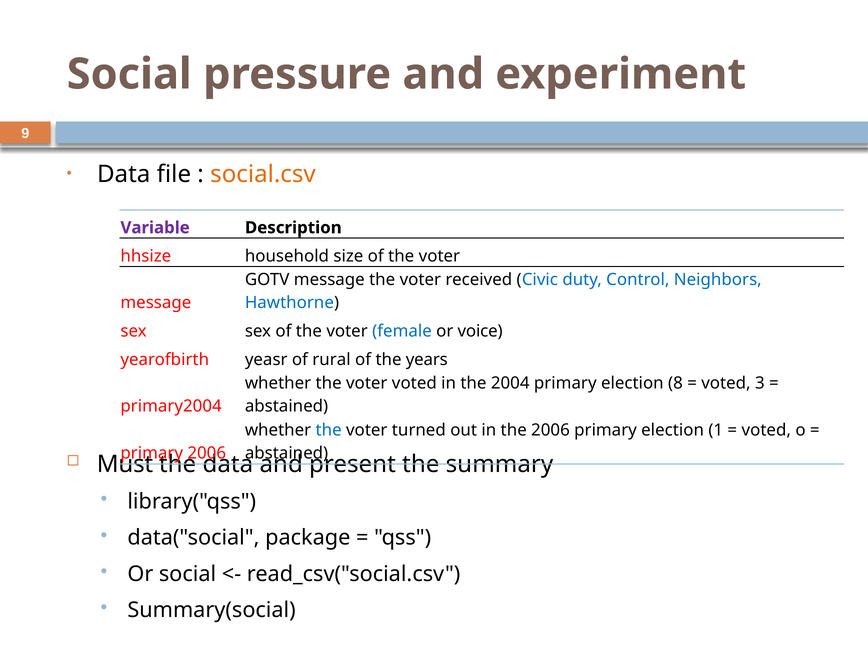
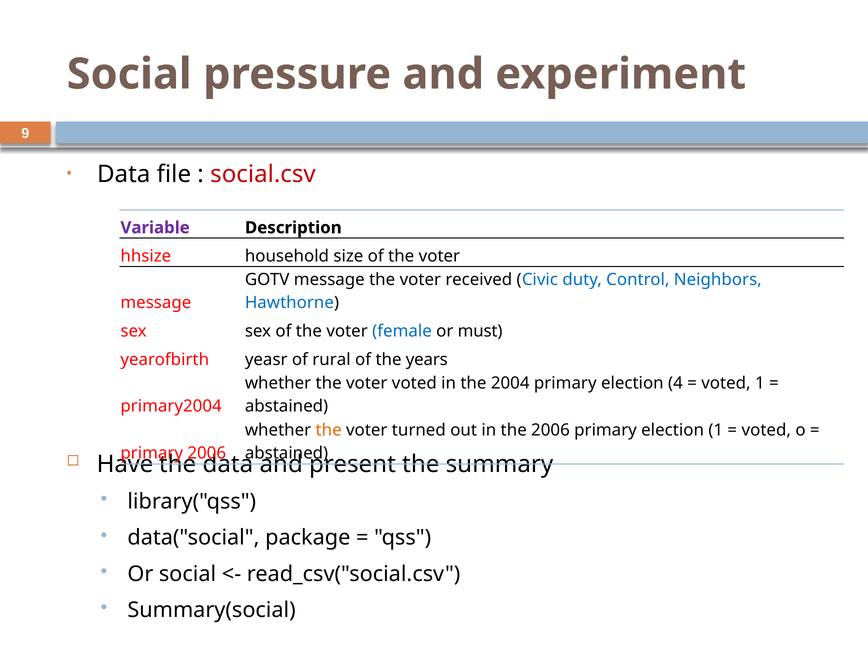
social.csv colour: orange -> red (263, 174)
voice: voice -> must (480, 331)
8: 8 -> 4 (675, 383)
voted 3: 3 -> 1 (760, 383)
the colour: blue -> orange (329, 430)
Must: Must -> Have (125, 464)
